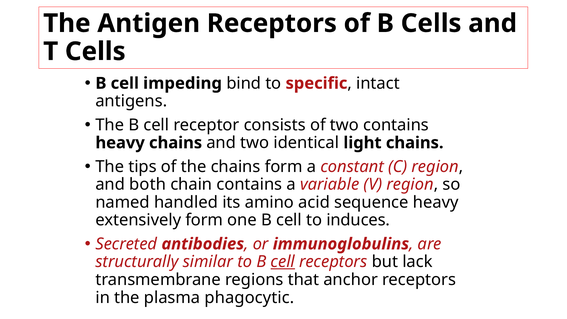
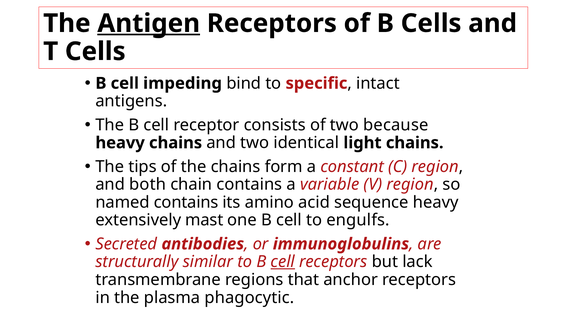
Antigen underline: none -> present (149, 23)
two contains: contains -> because (396, 125)
named handled: handled -> contains (186, 202)
extensively form: form -> mast (204, 220)
induces: induces -> engulfs (358, 220)
